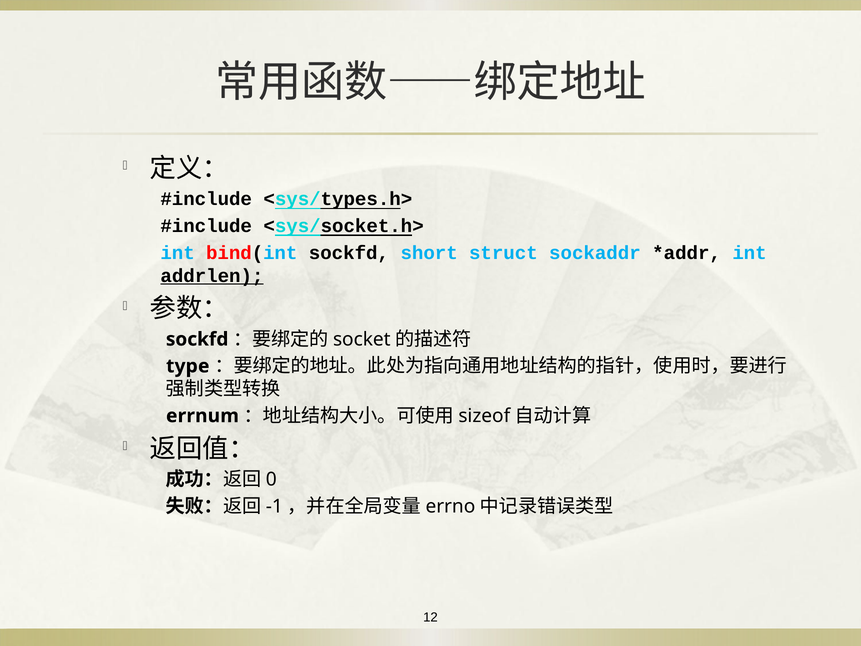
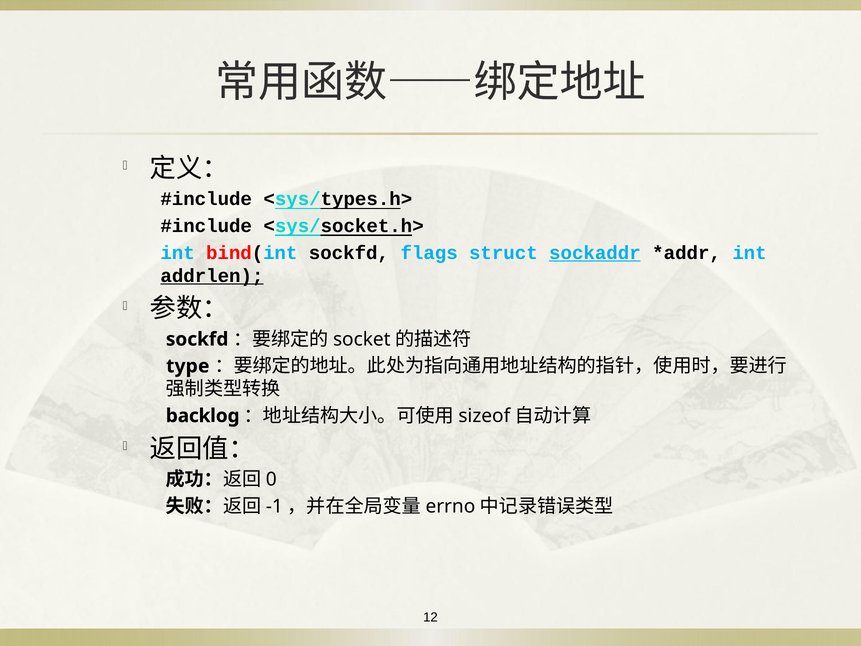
short: short -> flags (429, 253)
sockaddr underline: none -> present (595, 253)
errnum: errnum -> backlog (203, 416)
